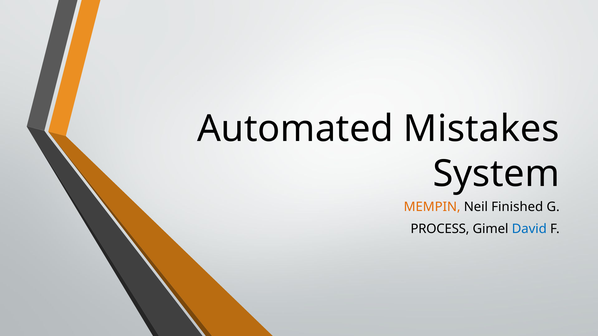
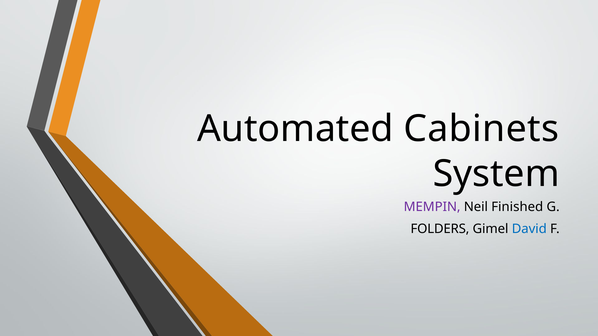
Mistakes: Mistakes -> Cabinets (481, 129)
MEMPIN colour: orange -> purple (432, 207)
PROCESS: PROCESS -> FOLDERS (440, 229)
